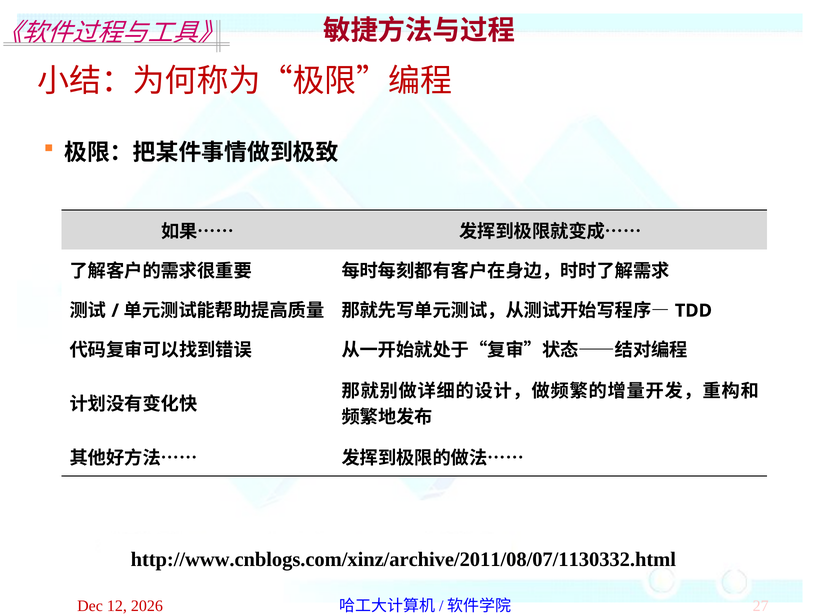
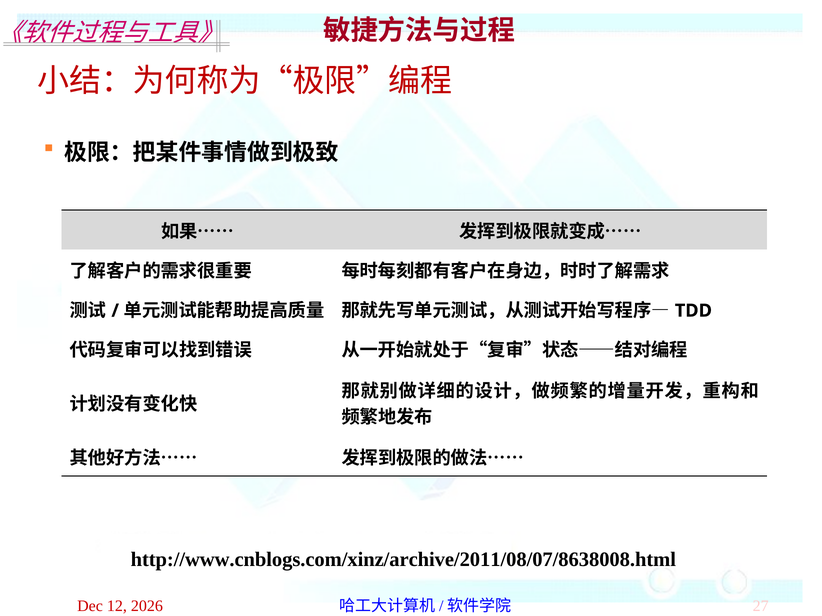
http://www.cnblogs.com/xinz/archive/2011/08/07/1130332.html: http://www.cnblogs.com/xinz/archive/2011/08/07/1130332.html -> http://www.cnblogs.com/xinz/archive/2011/08/07/8638008.html (403, 560)
